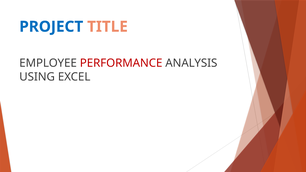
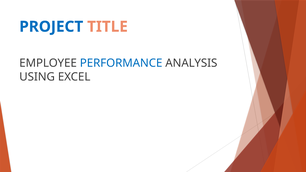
PERFORMANCE colour: red -> blue (121, 63)
